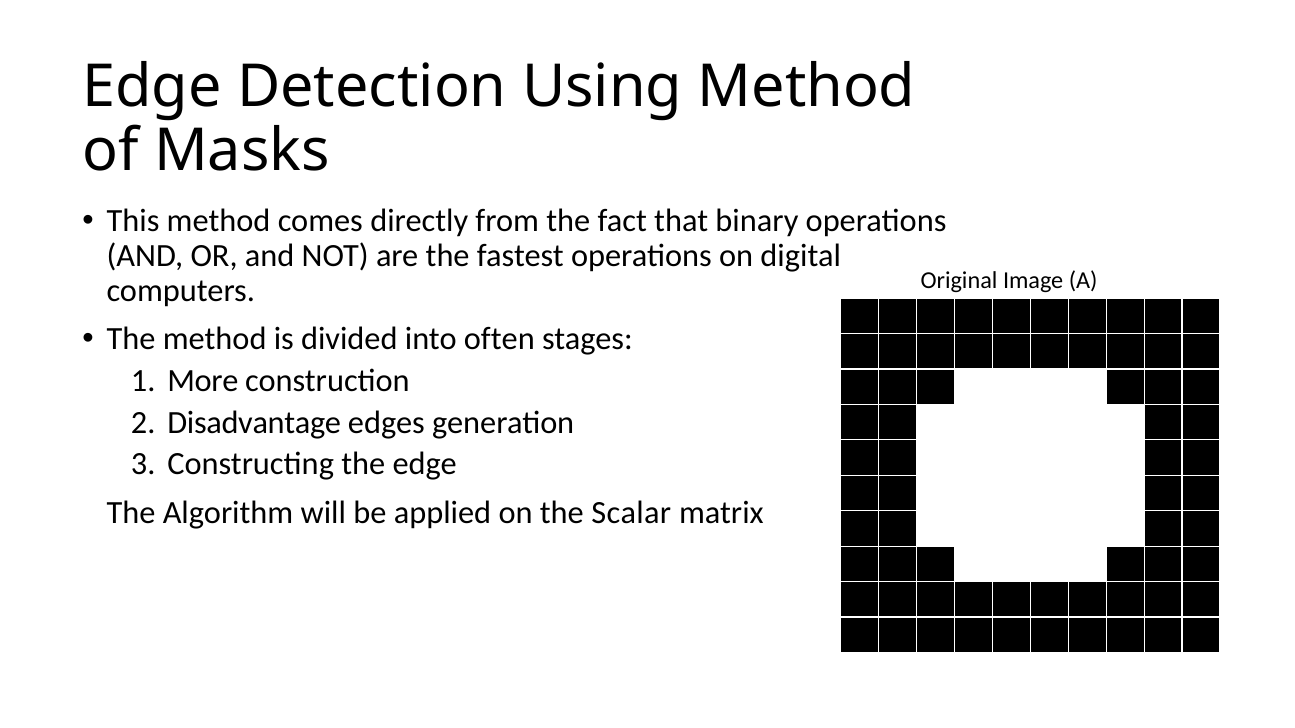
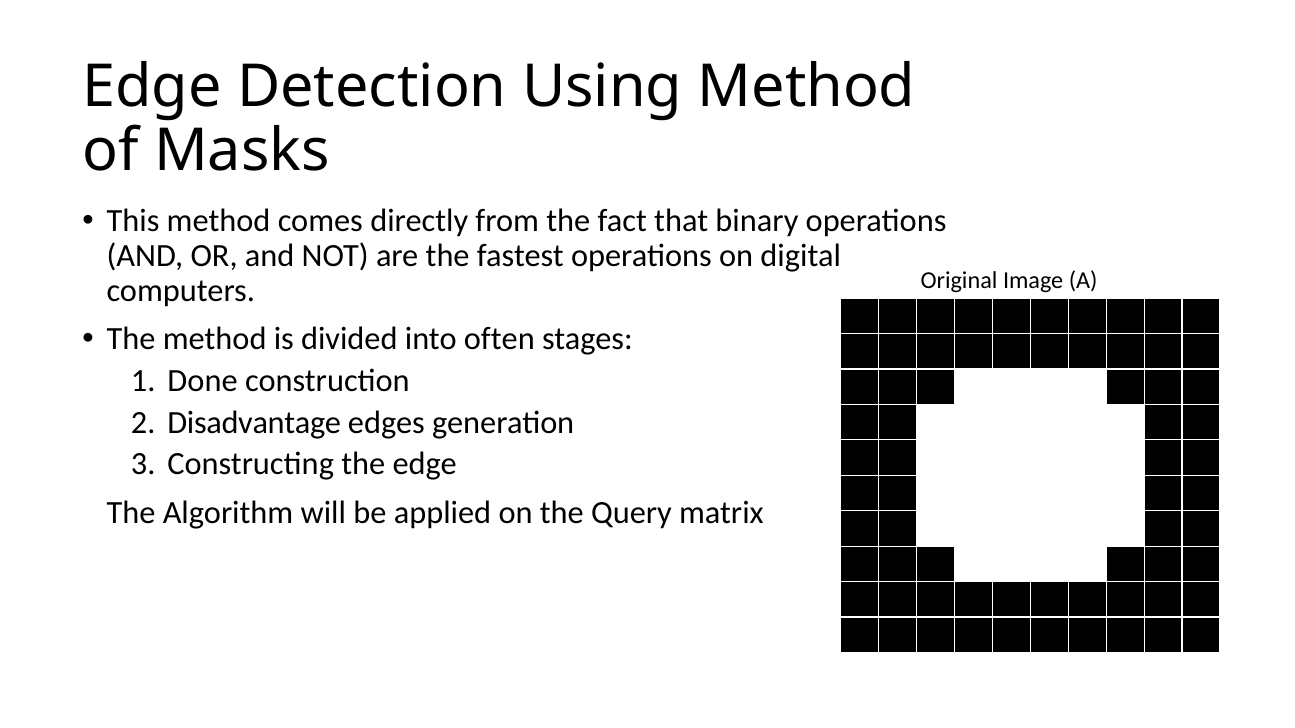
More: More -> Done (203, 381)
Scalar: Scalar -> Query (631, 513)
